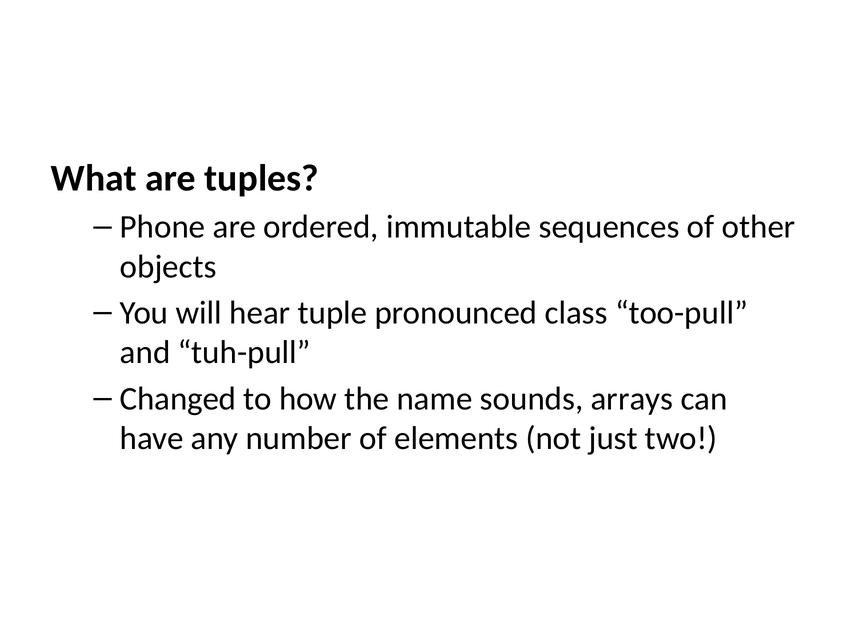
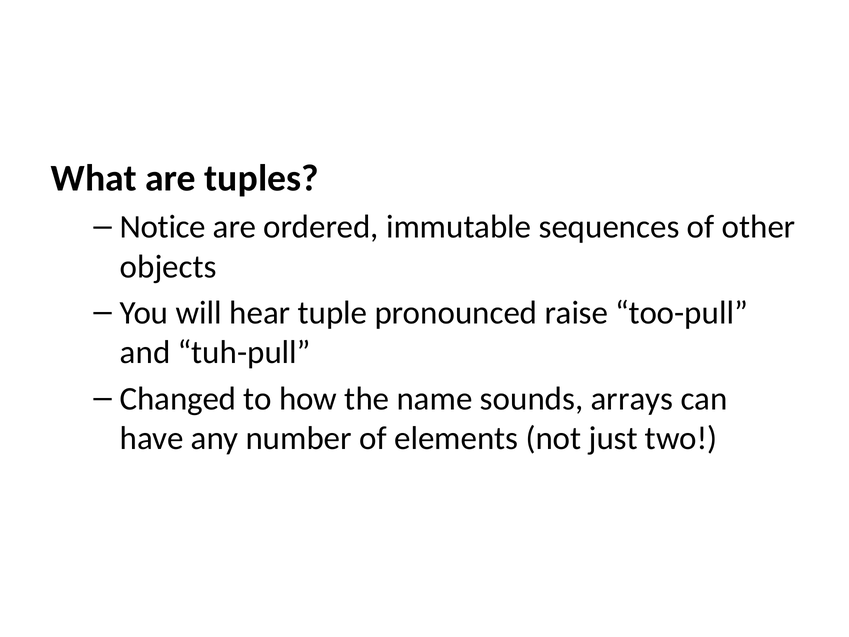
Phone: Phone -> Notice (163, 227)
class: class -> raise (576, 313)
